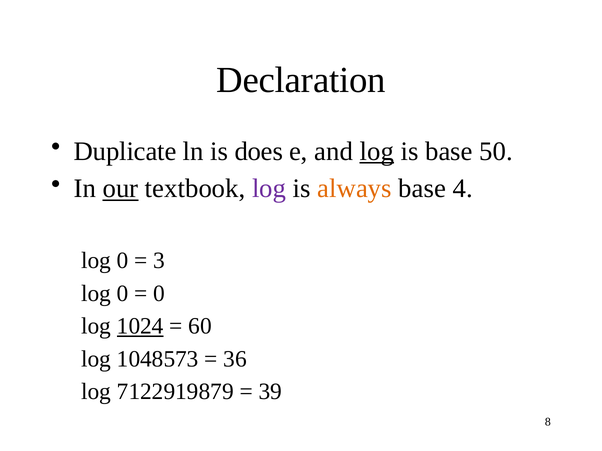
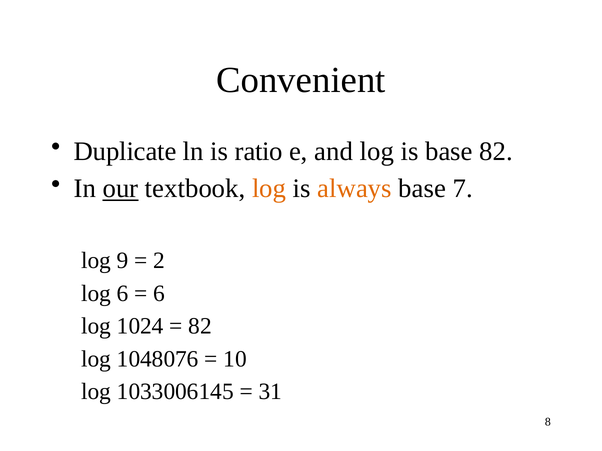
Declaration: Declaration -> Convenient (301, 80)
does: does -> ratio (259, 151)
log underline: present -> none (377, 151)
base 50: 50 -> 82 (496, 151)
log colour: purple -> orange (269, 189)
4: 4 -> 7 (463, 189)
0: 0 -> 9 (123, 261)
3: 3 -> 2 (159, 261)
0: 0 -> 6 (123, 294)
0: 0 -> 6 (159, 294)
1024 underline: present -> none (140, 326)
60: 60 -> 82 (200, 326)
1048573: 1048573 -> 1048076 (158, 359)
36: 36 -> 10 (235, 359)
7122919879: 7122919879 -> 1033006145 (175, 392)
39: 39 -> 31 (270, 392)
